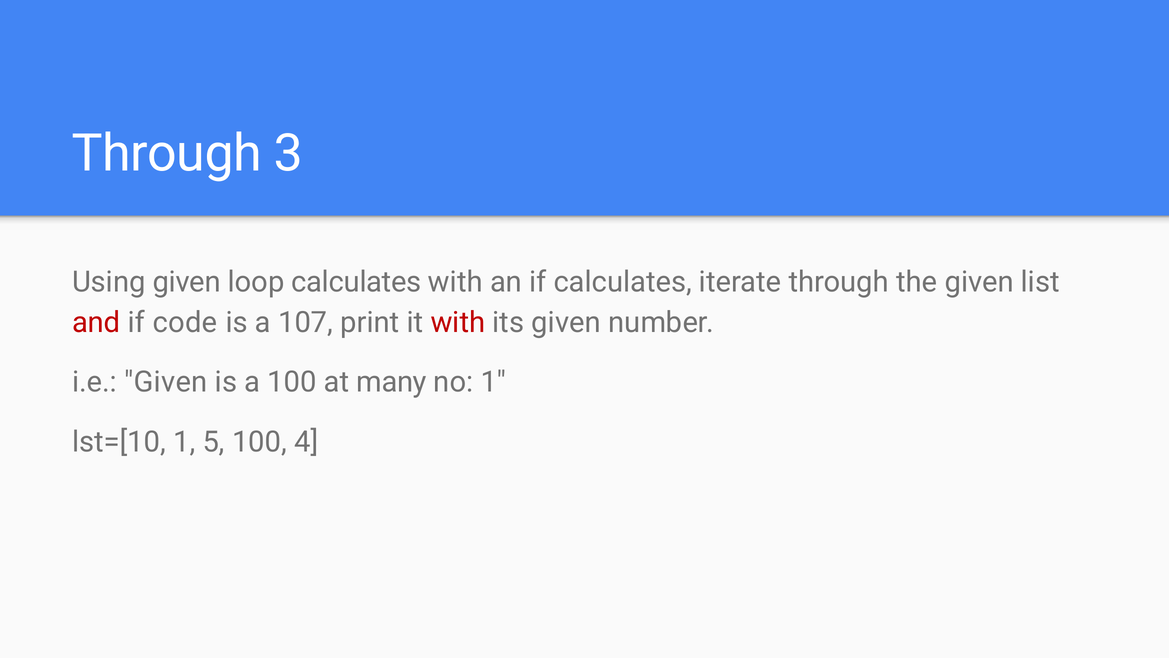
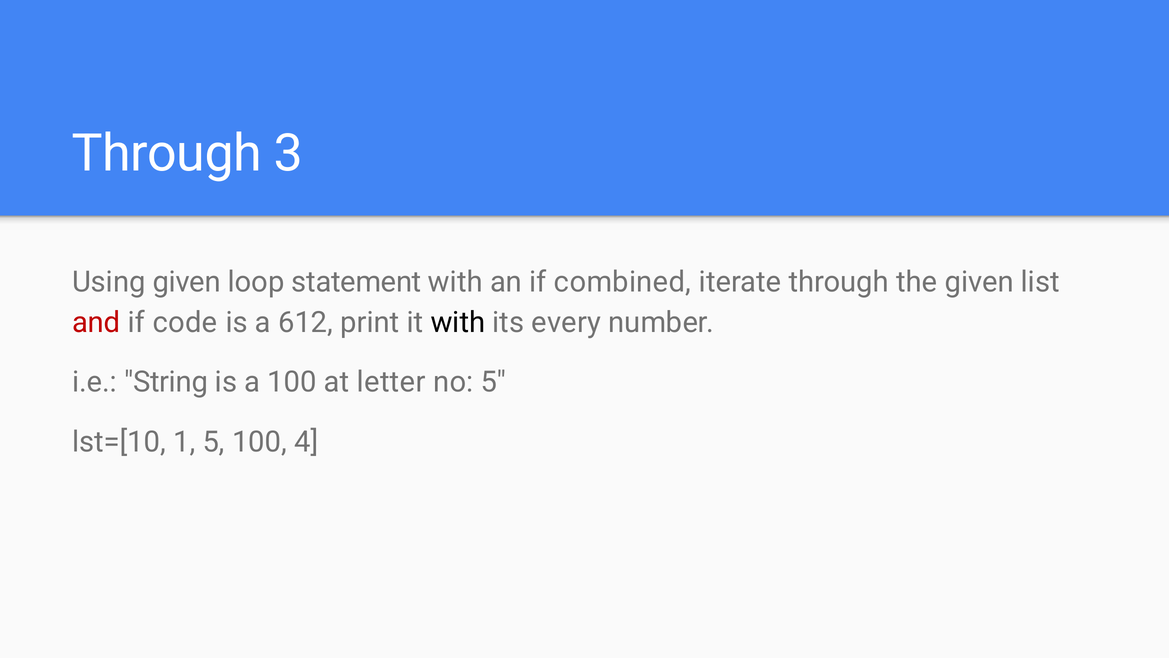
loop calculates: calculates -> statement (356, 282)
if calculates: calculates -> combined (623, 282)
107: 107 -> 612 (306, 322)
with colour: red -> black (458, 322)
its given: given -> every (566, 322)
i.e Given: Given -> String (166, 382)
many: many -> letter (391, 382)
no 1: 1 -> 5 (493, 382)
